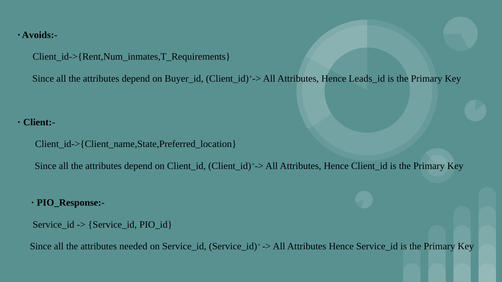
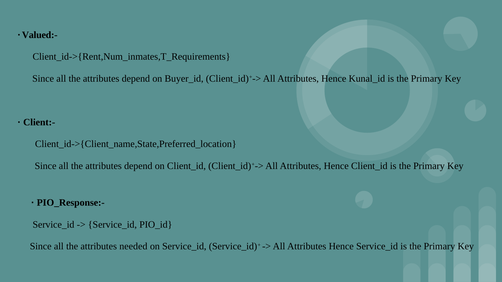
Avoids:-: Avoids:- -> Valued:- (40, 35)
Leads_id: Leads_id -> Kunal_id (367, 79)
